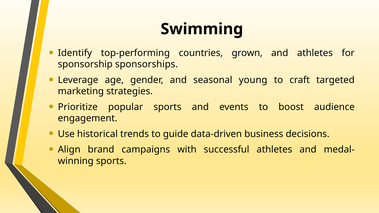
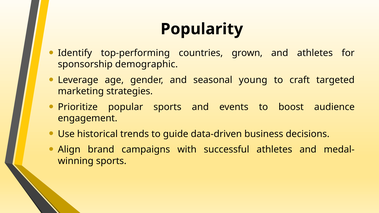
Swimming: Swimming -> Popularity (202, 29)
sponsorships: sponsorships -> demographic (146, 64)
